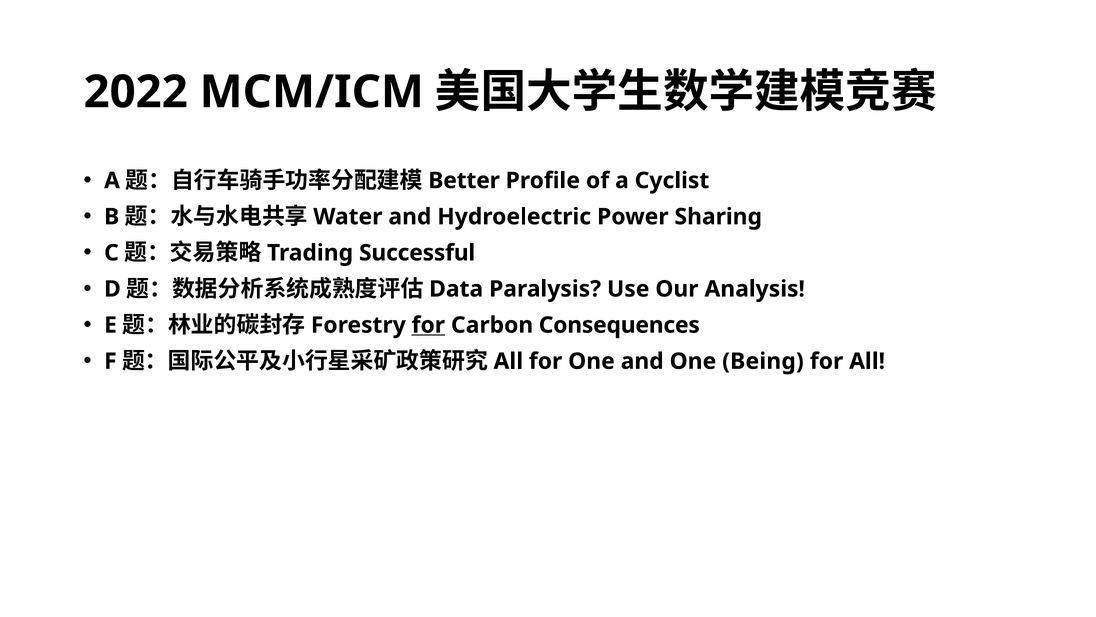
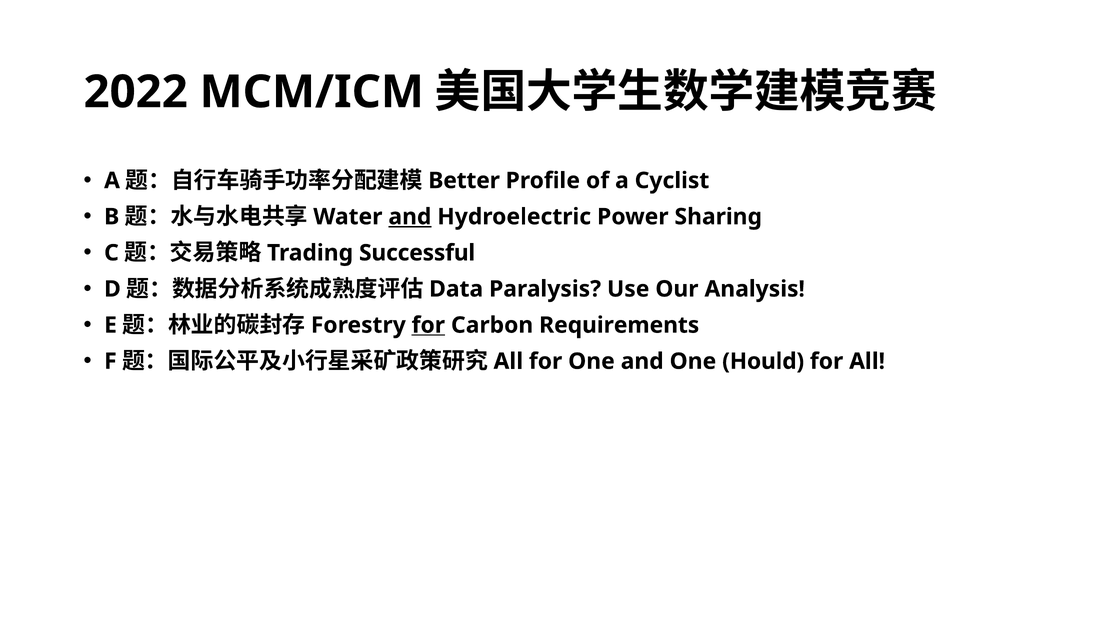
and underline: none -> present (410, 217)
Consequences: Consequences -> Requirements (619, 325)
Being: Being -> Hould (763, 361)
